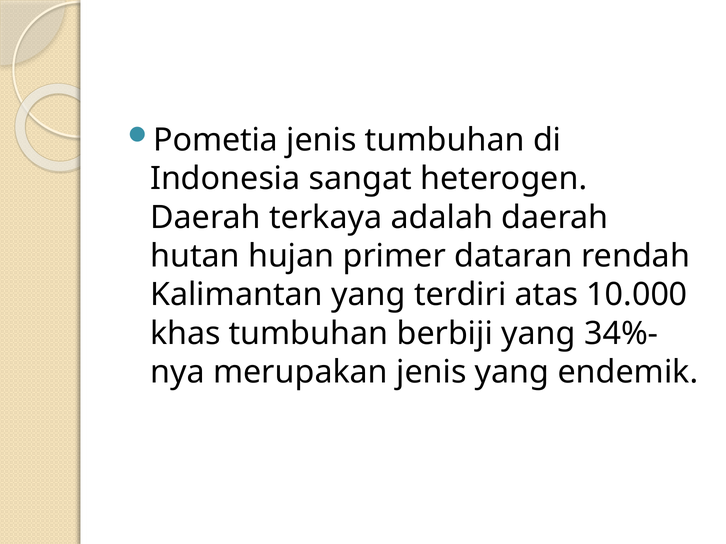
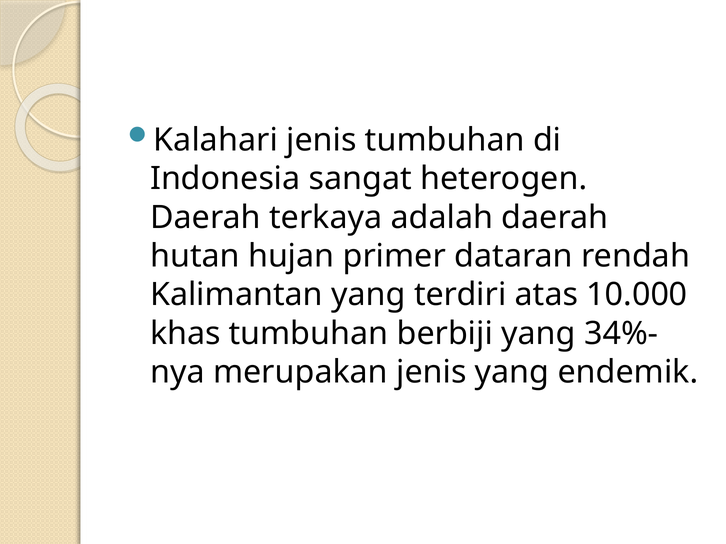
Pometia: Pometia -> Kalahari (216, 140)
